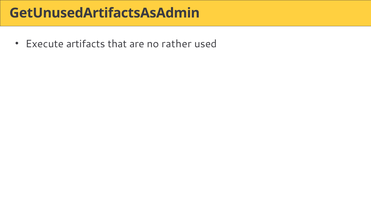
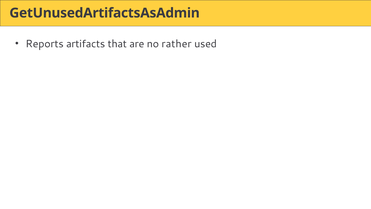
Execute: Execute -> Reports (45, 44)
